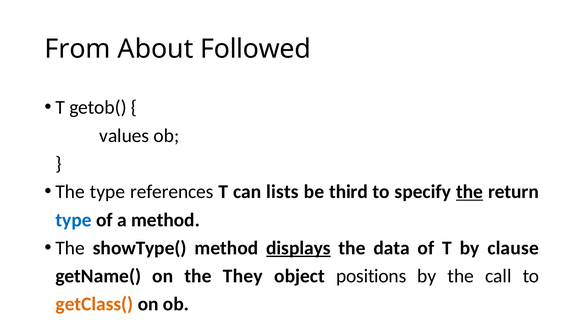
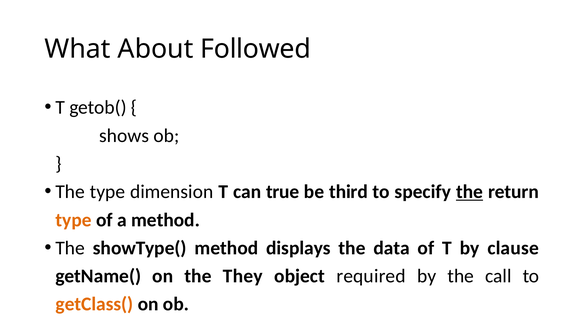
From: From -> What (78, 49)
values: values -> shows (124, 135)
references: references -> dimension (172, 192)
lists: lists -> true (283, 192)
type colour: blue -> orange (74, 220)
displays underline: present -> none (298, 248)
positions: positions -> required (371, 276)
